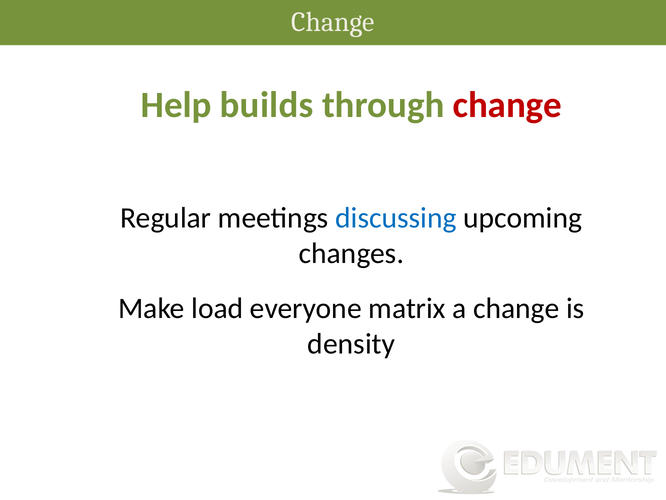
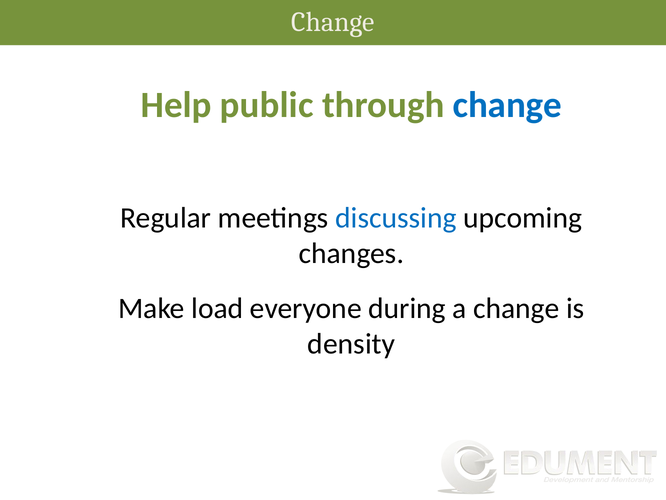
builds: builds -> public (267, 105)
change colour: red -> blue (507, 105)
matrix: matrix -> during (407, 308)
